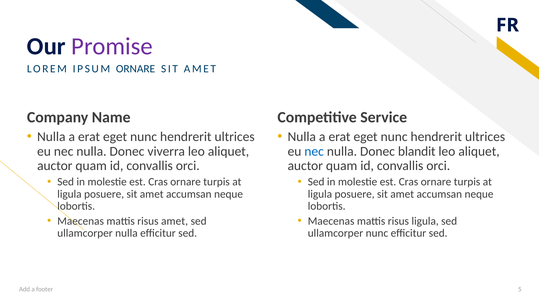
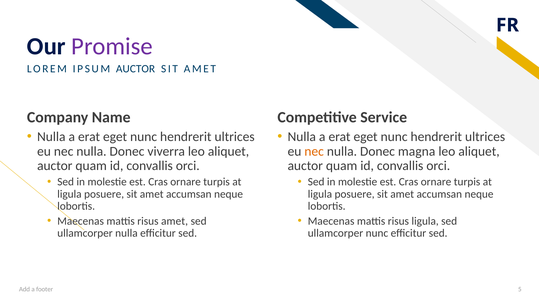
IPSUM ORNARE: ORNARE -> AUCTOR (136, 69)
nec colour: blue -> orange (314, 151)
blandit: blandit -> magna (417, 151)
